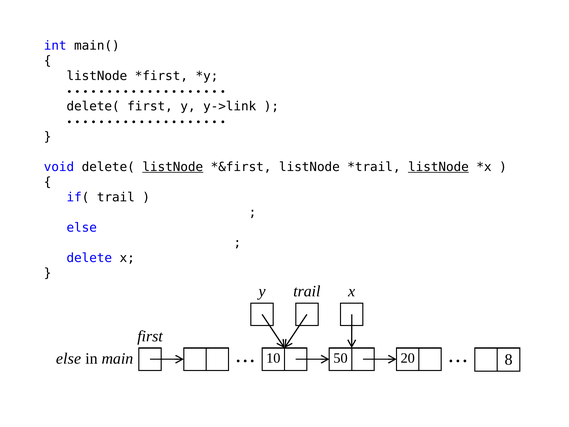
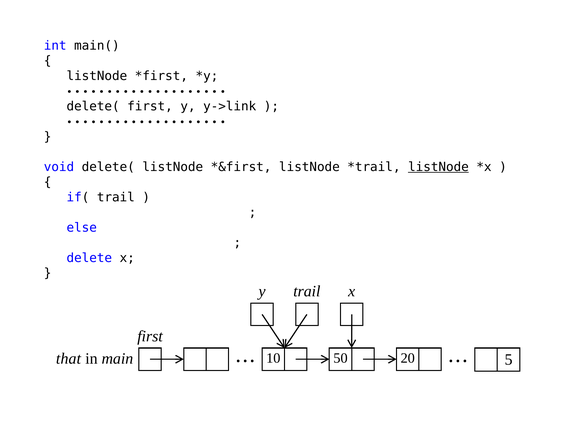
listNode underline: present -> none (173, 167)
else: else -> that (68, 358)
8: 8 -> 5 (509, 360)
